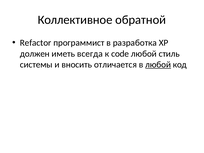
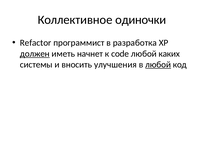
обратной: обратной -> одиночки (141, 20)
должен underline: none -> present (35, 54)
всегда: всегда -> начнет (90, 54)
стиль: стиль -> каких (169, 54)
отличается: отличается -> улучшения (115, 65)
